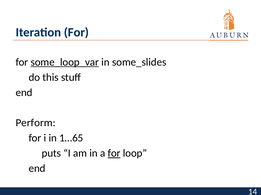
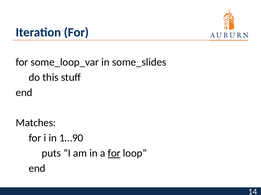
some_loop_var underline: present -> none (65, 62)
Perform: Perform -> Matches (36, 123)
1…65: 1…65 -> 1…90 (71, 138)
